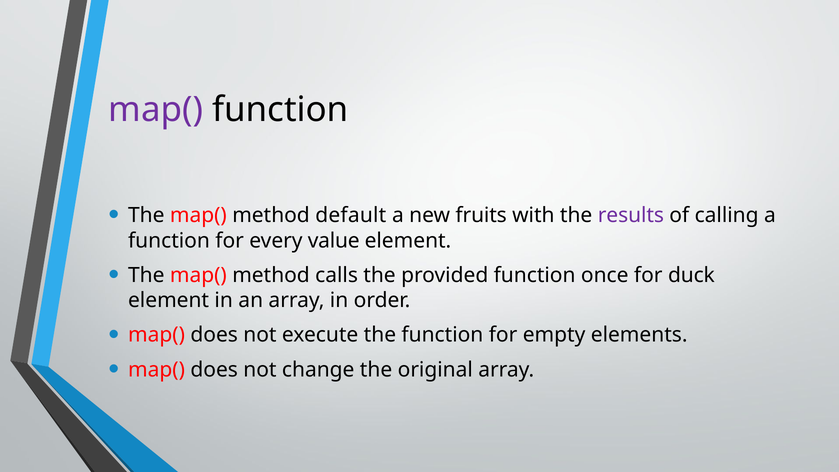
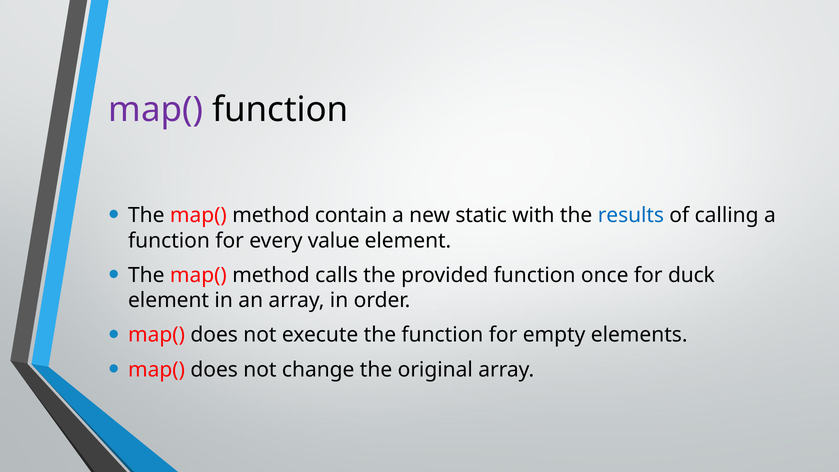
default: default -> contain (351, 215)
fruits: fruits -> static (481, 215)
results colour: purple -> blue (631, 215)
